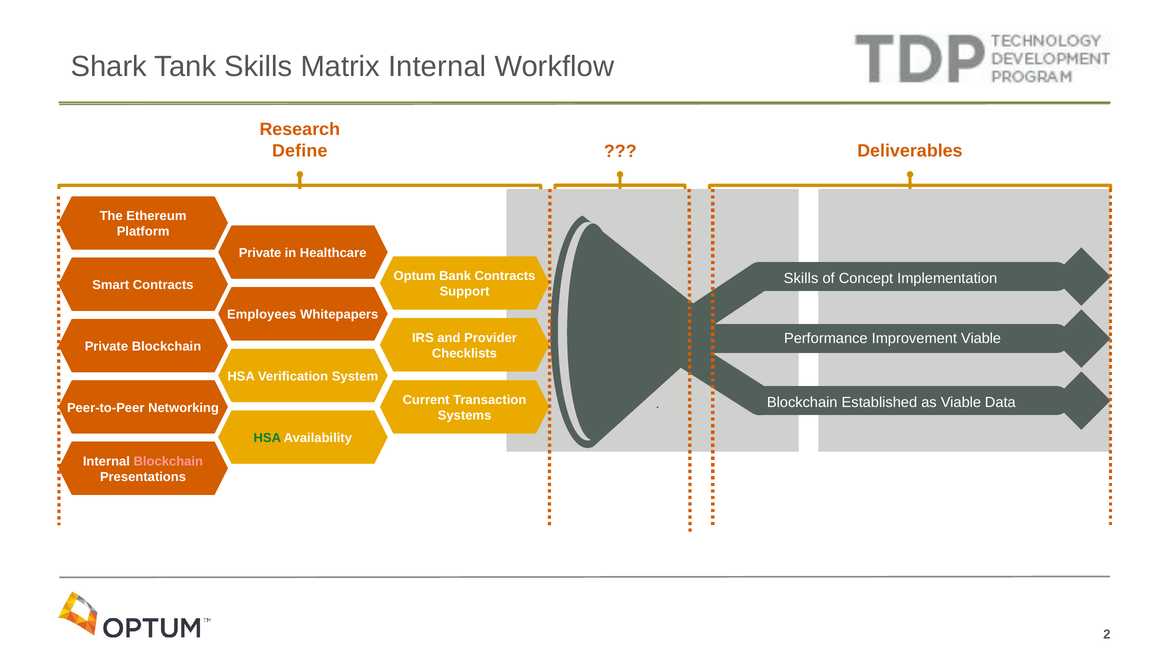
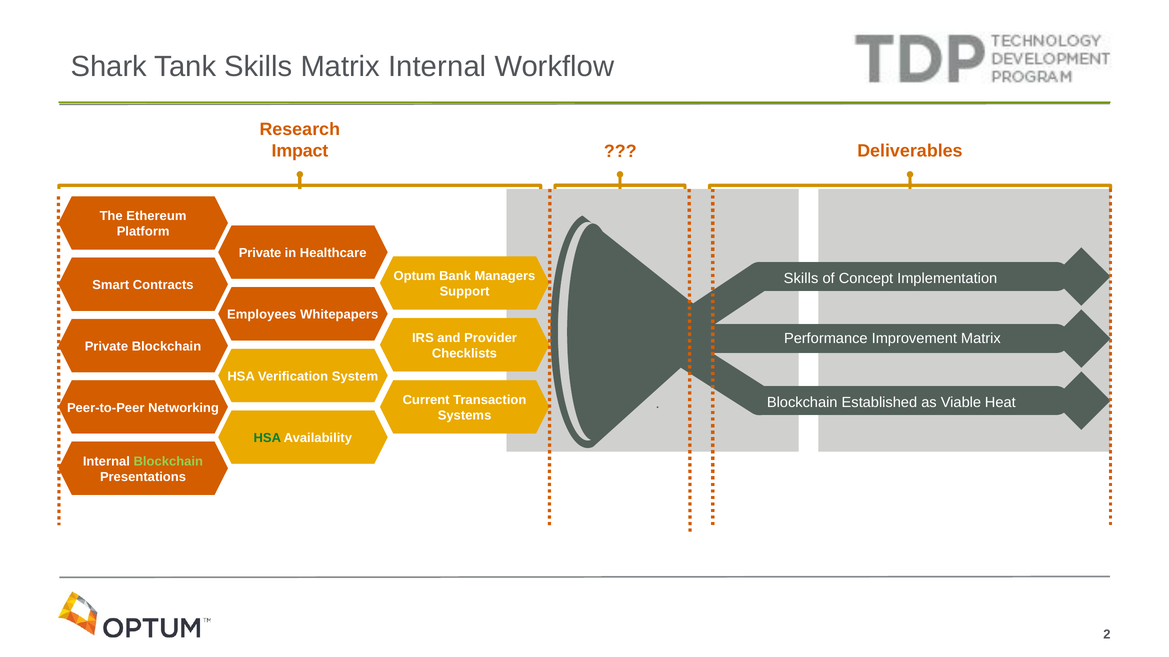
Define: Define -> Impact (300, 151)
Bank Contracts: Contracts -> Managers (505, 276)
Improvement Viable: Viable -> Matrix (981, 339)
Data: Data -> Heat (1000, 403)
Blockchain colour: pink -> light green (168, 462)
